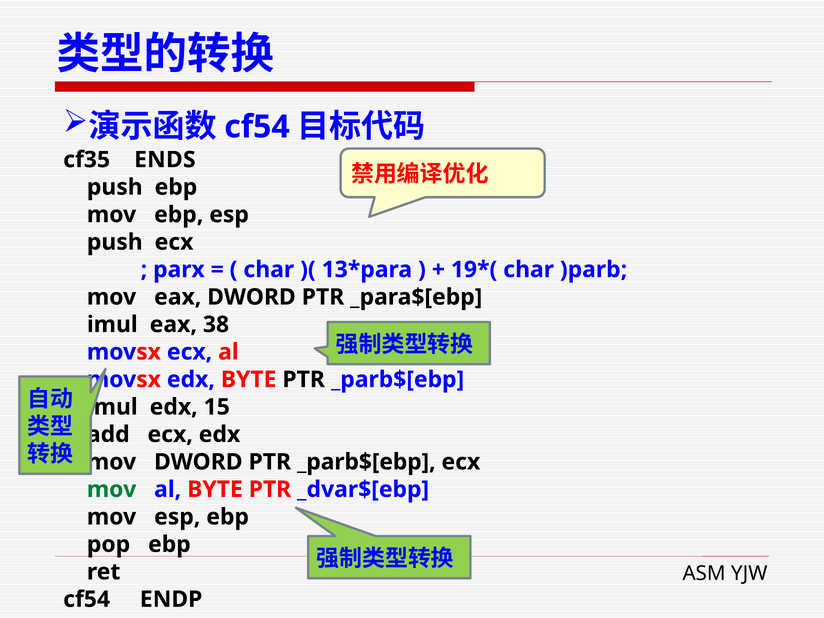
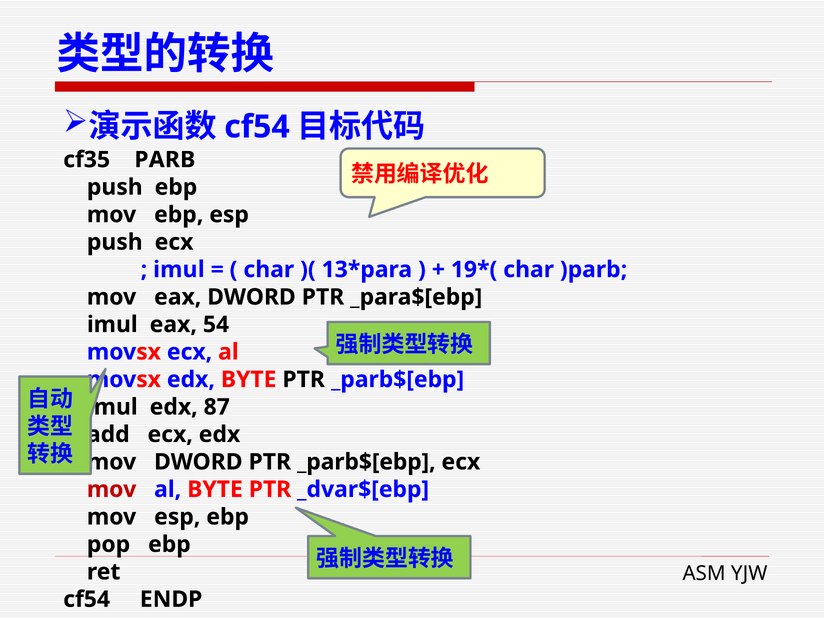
ENDS: ENDS -> PARB (165, 160)
parx: parx -> imul (179, 270)
38: 38 -> 54 (216, 325)
15: 15 -> 87 (217, 407)
mov colour: green -> red (112, 489)
